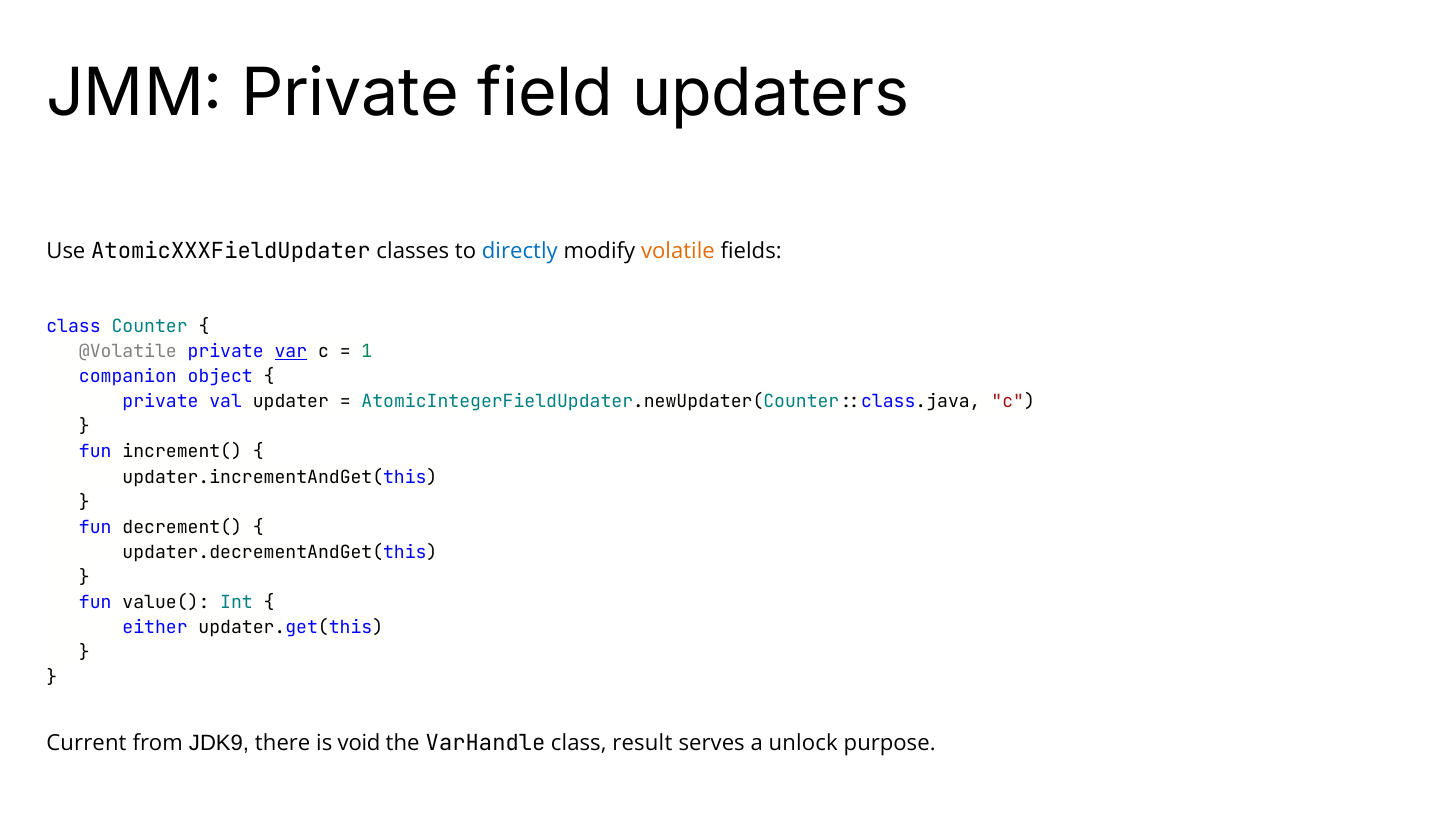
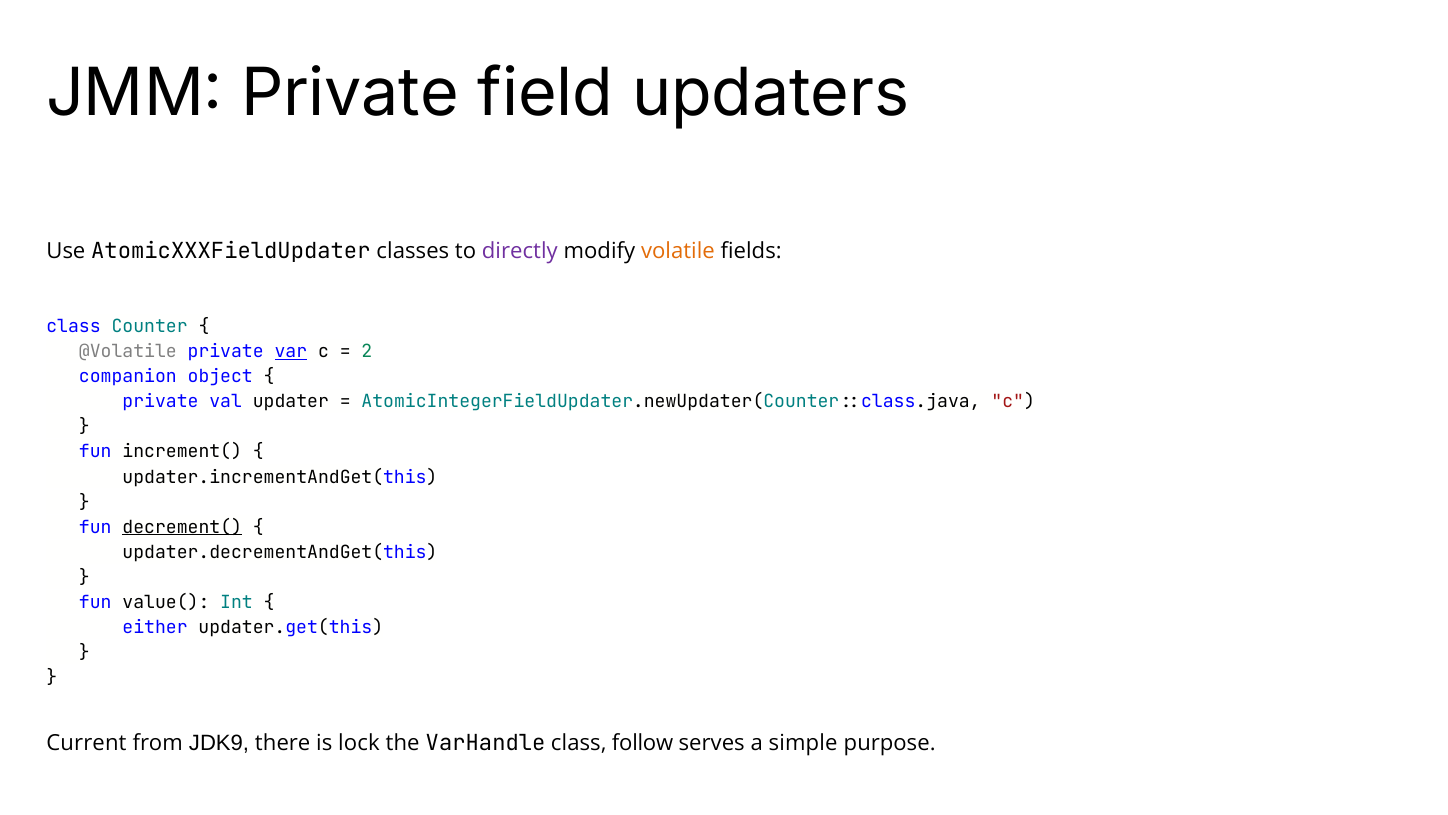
directly colour: blue -> purple (520, 251)
1: 1 -> 2 (367, 352)
decrement( underline: none -> present (182, 527)
void: void -> lock (359, 743)
result: result -> follow (643, 743)
unlock: unlock -> simple (803, 743)
